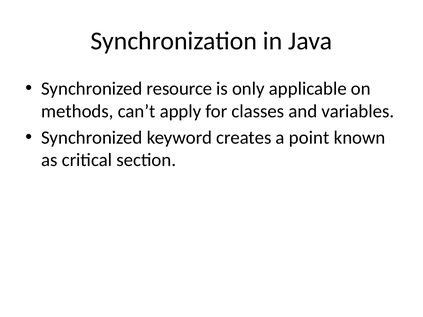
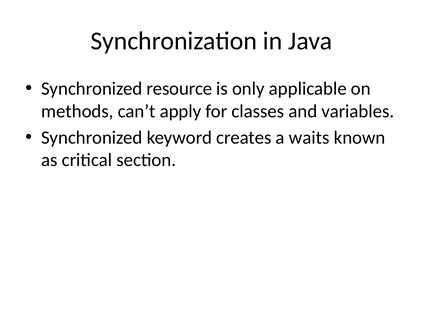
point: point -> waits (309, 138)
